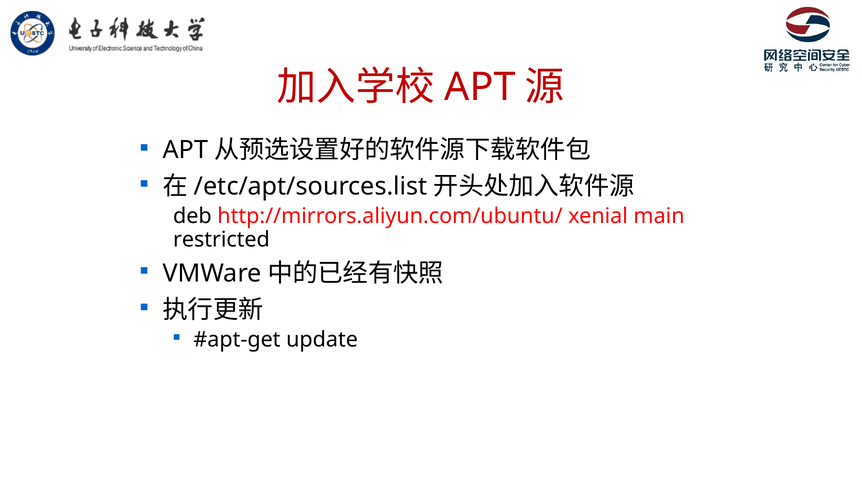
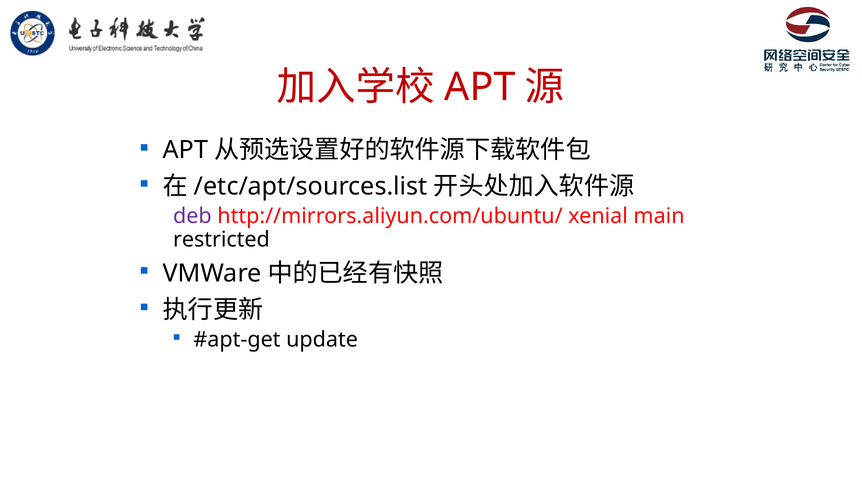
deb colour: black -> purple (192, 216)
